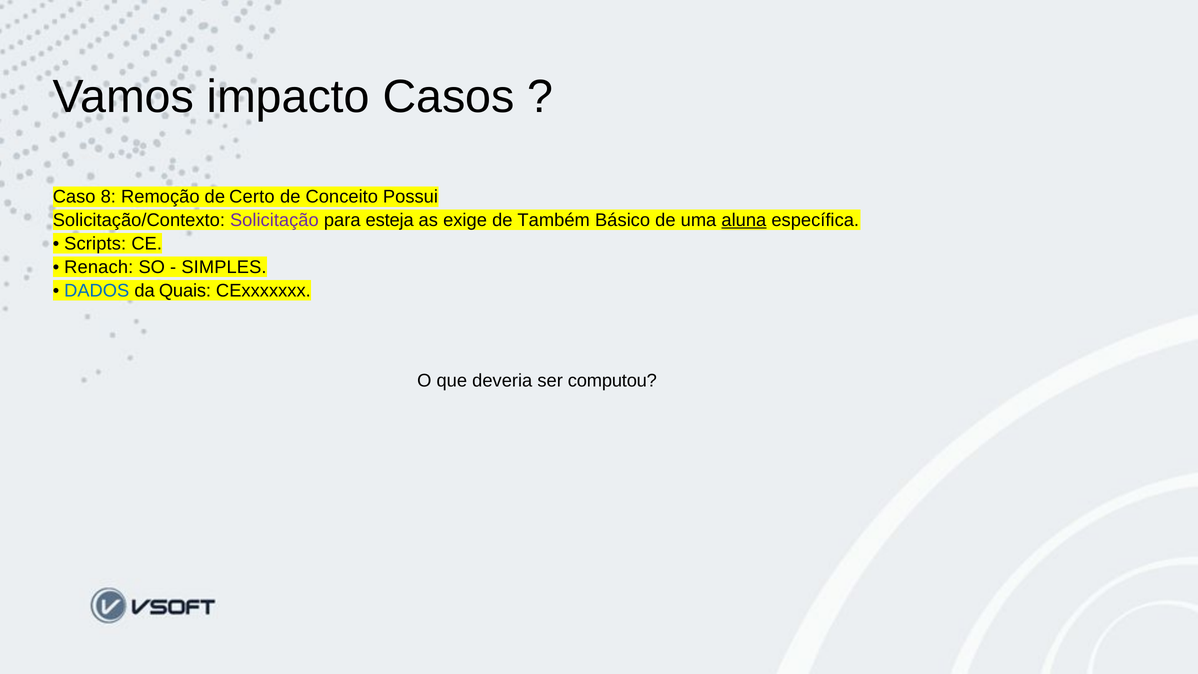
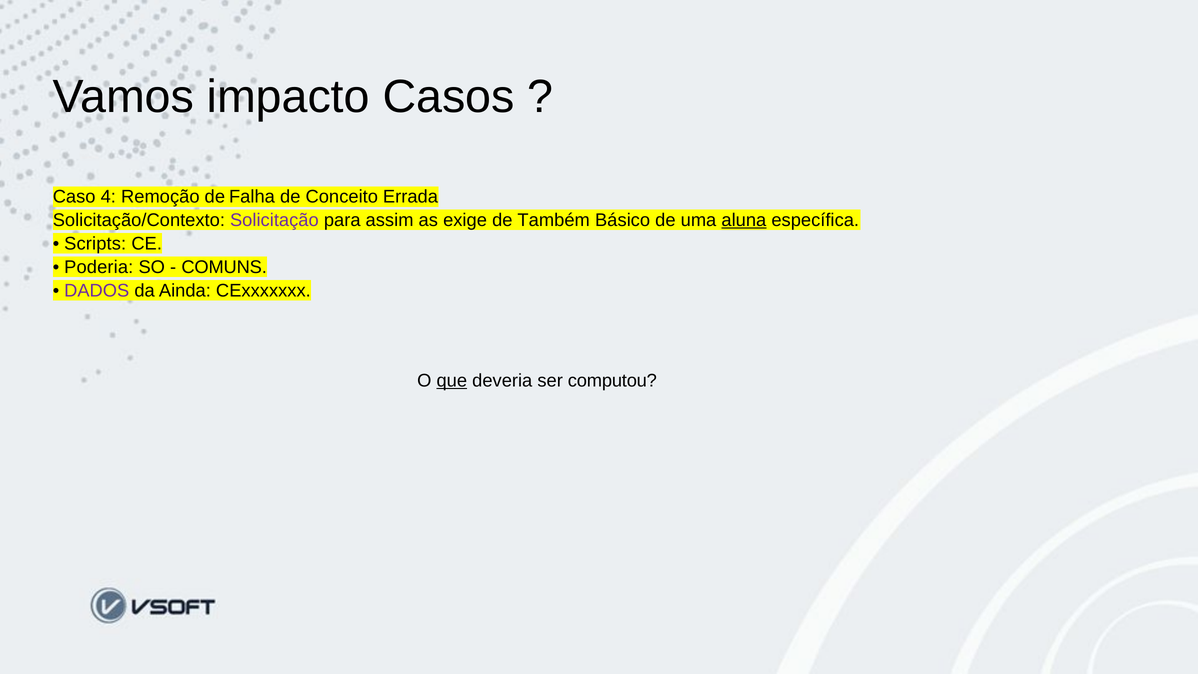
8: 8 -> 4 (108, 197)
Certo: Certo -> Falha (252, 197)
Possui: Possui -> Errada (410, 197)
esteja: esteja -> assim (390, 220)
Renach: Renach -> Poderia (99, 267)
SIMPLES: SIMPLES -> COMUNS (224, 267)
DADOS colour: blue -> purple (97, 290)
Quais: Quais -> Ainda (185, 290)
que underline: none -> present (452, 381)
